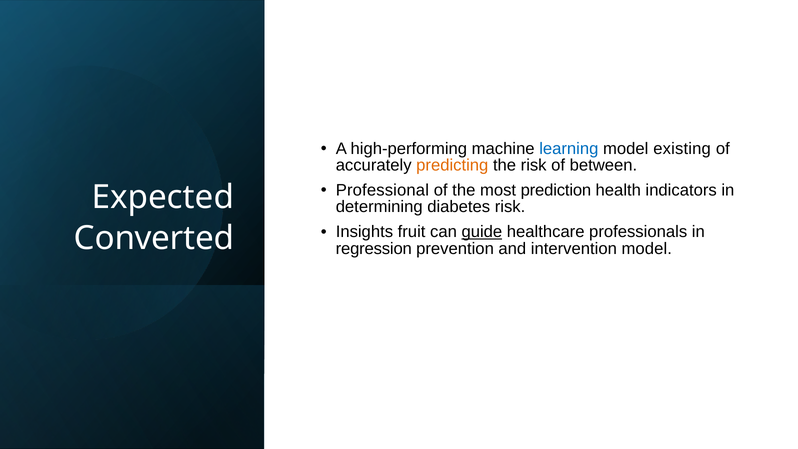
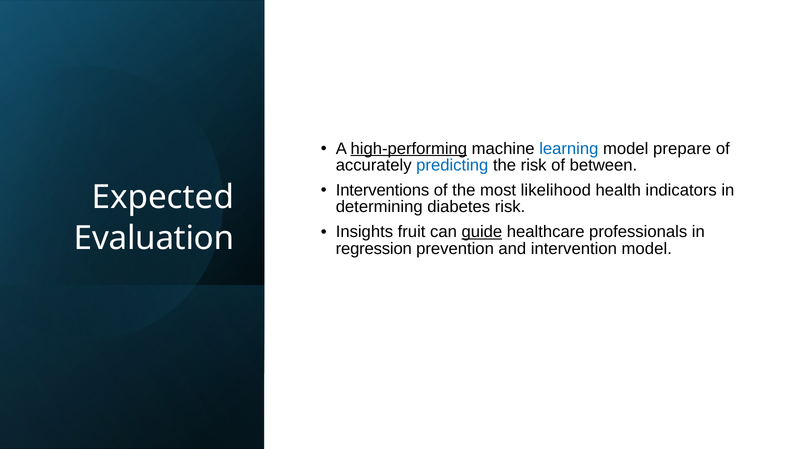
high-performing underline: none -> present (409, 148)
existing: existing -> prepare (682, 148)
predicting colour: orange -> blue (452, 165)
Professional: Professional -> Interventions (383, 190)
prediction: prediction -> likelihood (556, 190)
Converted: Converted -> Evaluation (154, 238)
